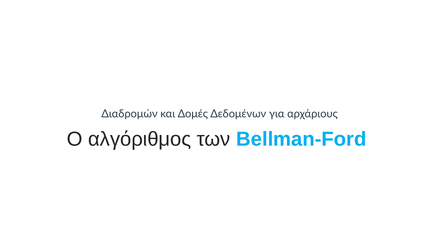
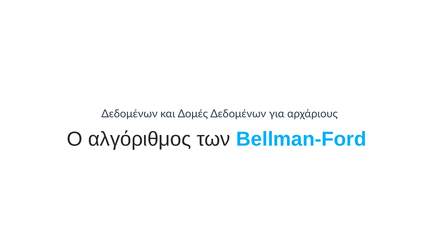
Διαδρομών: Διαδρομών -> Δεδομένων (129, 114)
